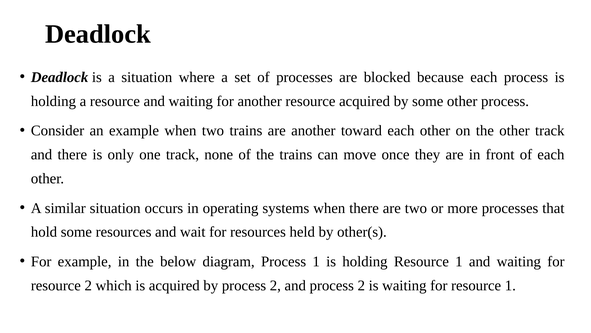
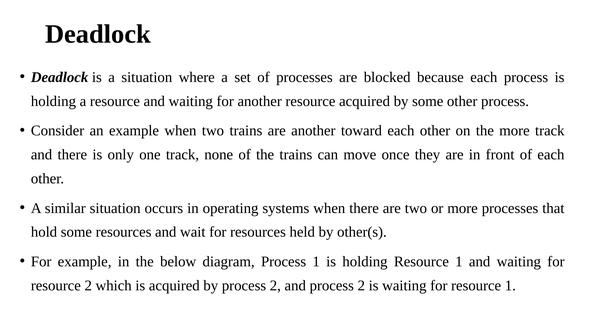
the other: other -> more (514, 130)
